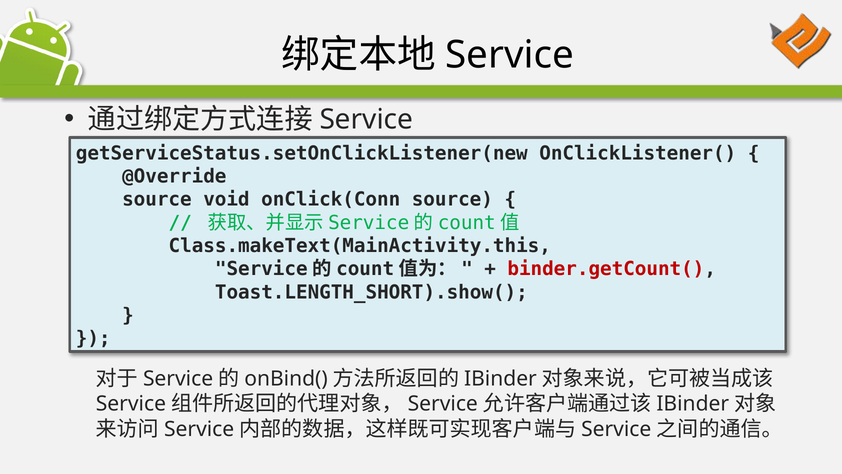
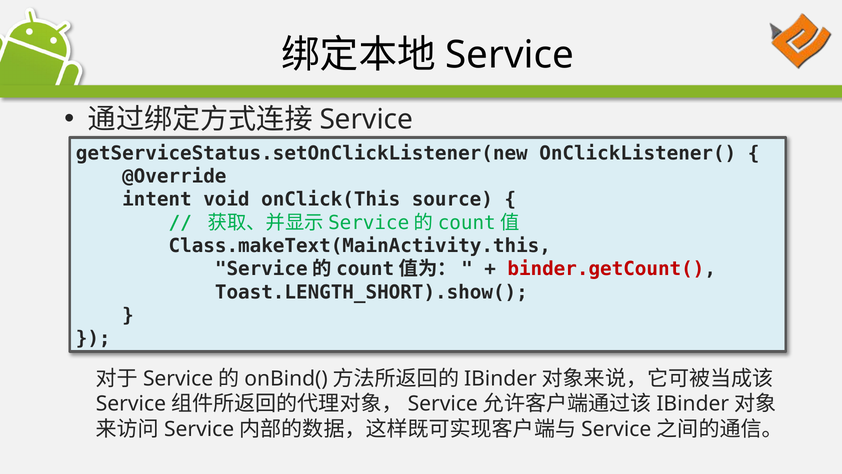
source: source -> intent (157, 199)
onClick(Conn: onClick(Conn -> onClick(This (331, 199)
